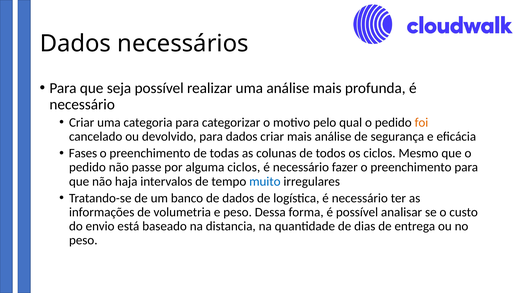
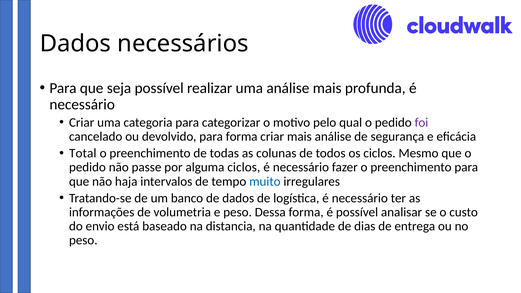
foi colour: orange -> purple (421, 122)
para dados: dados -> forma (242, 137)
Fases: Fases -> Total (83, 153)
